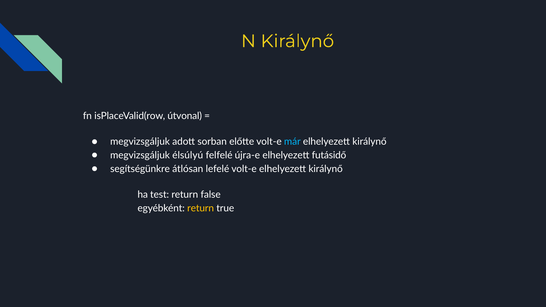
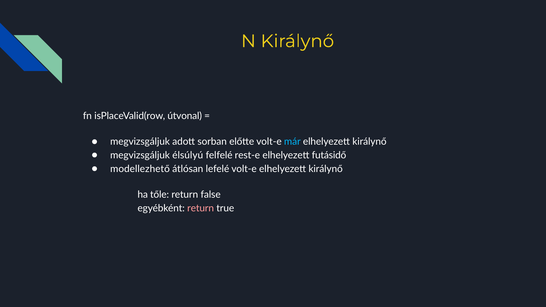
újra-e: újra-e -> rest-e (247, 155)
segítségünkre: segítségünkre -> modellezhető (140, 169)
test: test -> tőle (160, 195)
return colour: yellow -> pink (201, 208)
